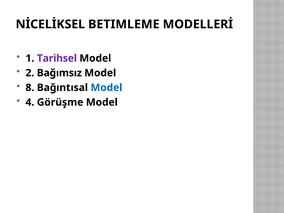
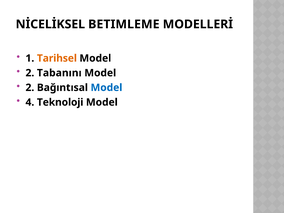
Tarihsel colour: purple -> orange (57, 58)
Bağımsız: Bağımsız -> Tabanını (59, 73)
8: 8 -> 2 (30, 88)
Görüşme: Görüşme -> Teknoloji (60, 102)
